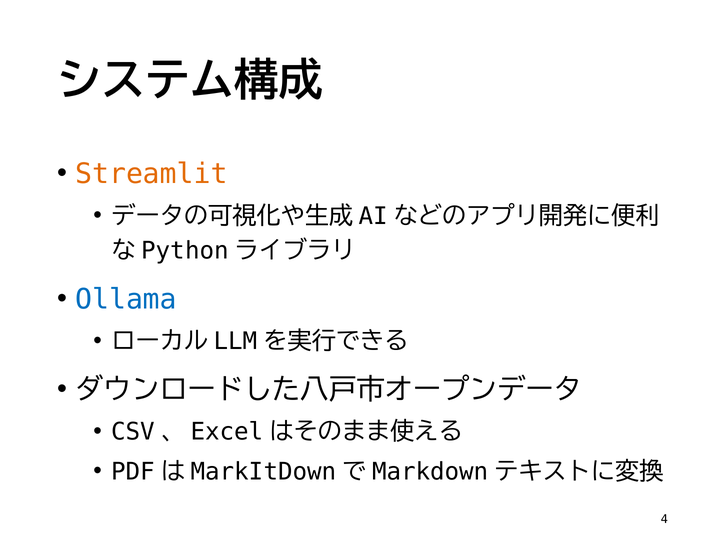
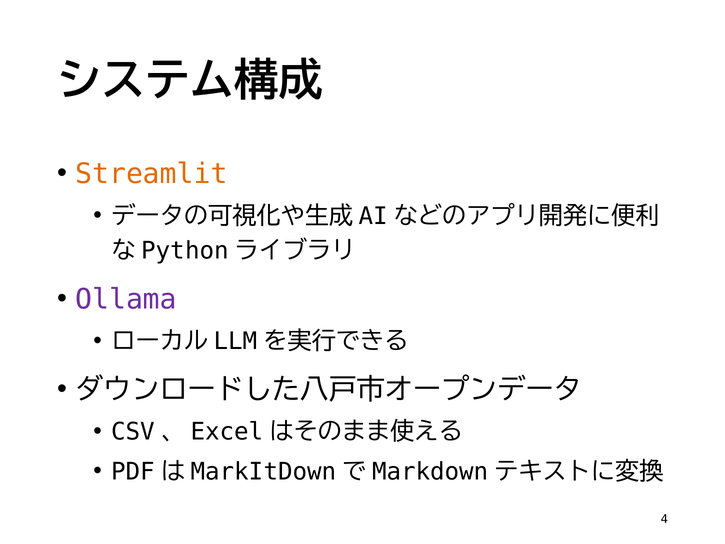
Ollama colour: blue -> purple (126, 299)
